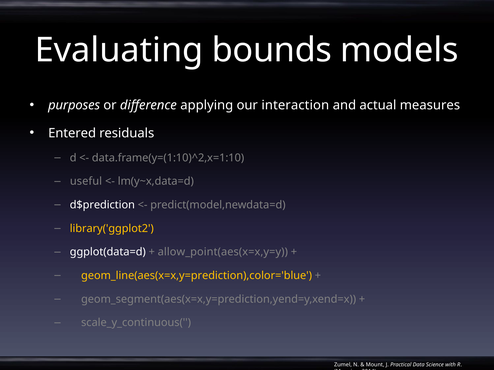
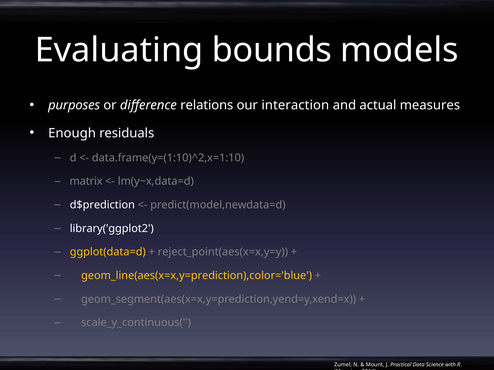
applying: applying -> relations (207, 105)
Entered: Entered -> Enough (72, 133)
useful: useful -> matrix (86, 182)
library('ggplot2 colour: yellow -> white (112, 229)
ggplot(data=d colour: white -> yellow (108, 252)
allow_point(aes(x=x,y=y: allow_point(aes(x=x,y=y -> reject_point(aes(x=x,y=y (223, 252)
